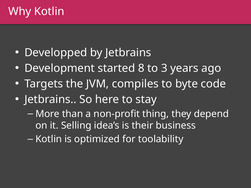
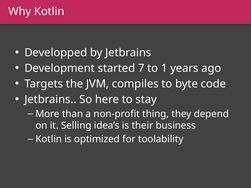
8: 8 -> 7 (141, 68)
3: 3 -> 1 (164, 68)
